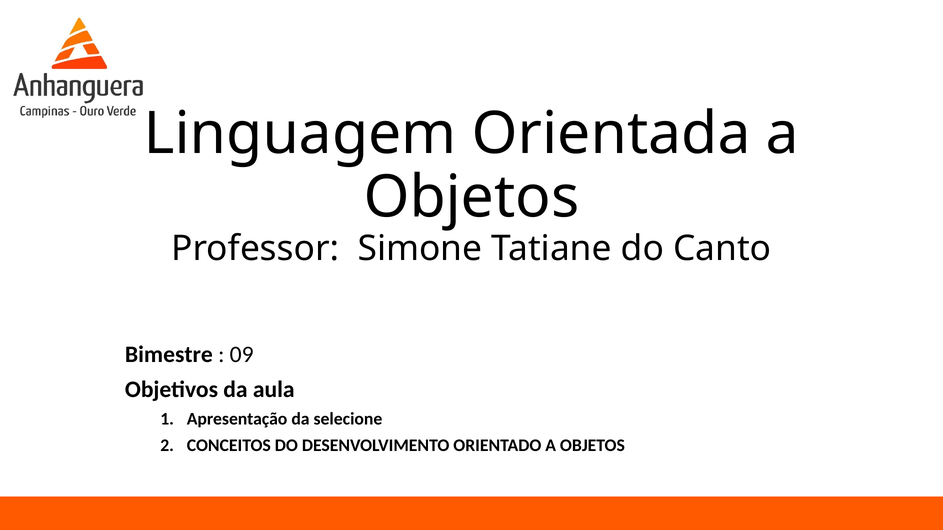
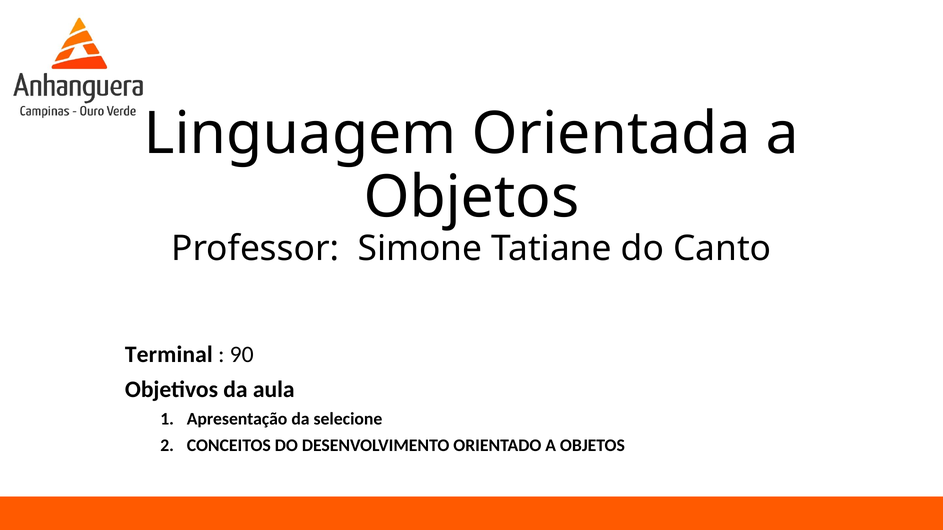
Bimestre: Bimestre -> Terminal (169, 355)
09: 09 -> 90 (242, 355)
